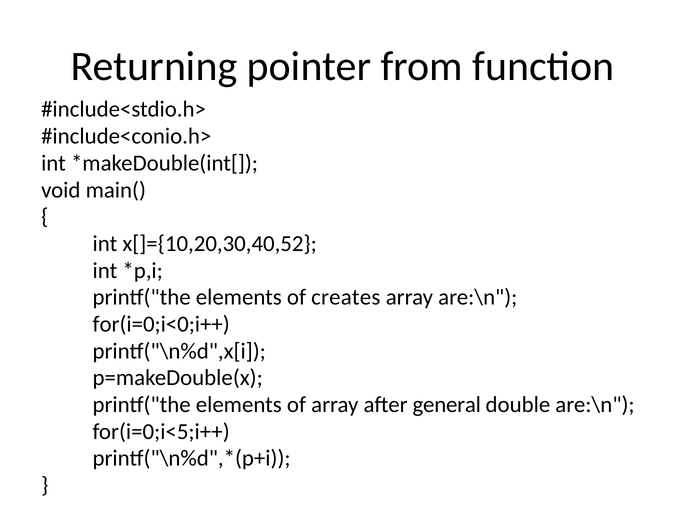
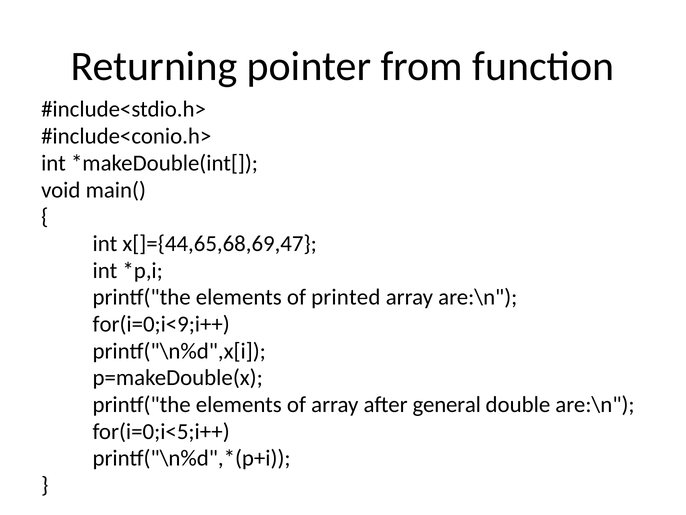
x[]={10,20,30,40,52: x[]={10,20,30,40,52 -> x[]={44,65,68,69,47 (220, 243)
creates: creates -> printed (346, 297)
for(i=0;i<0;i++: for(i=0;i<0;i++ -> for(i=0;i<9;i++ (161, 324)
